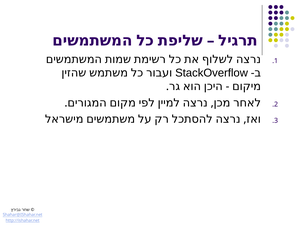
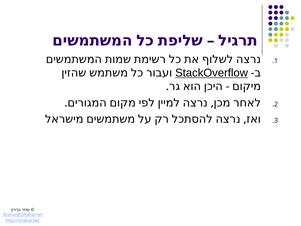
StackOverflow underline: none -> present (212, 73)
